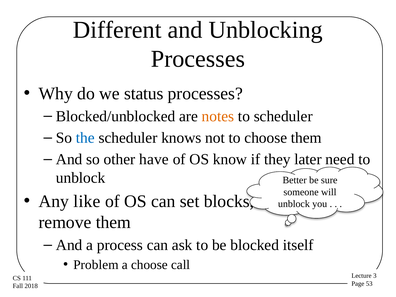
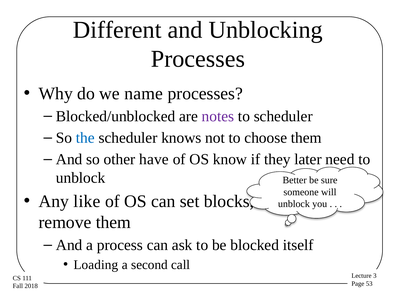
status: status -> name (144, 94)
notes colour: orange -> purple (218, 116)
Problem: Problem -> Loading (96, 265)
a choose: choose -> second (149, 265)
